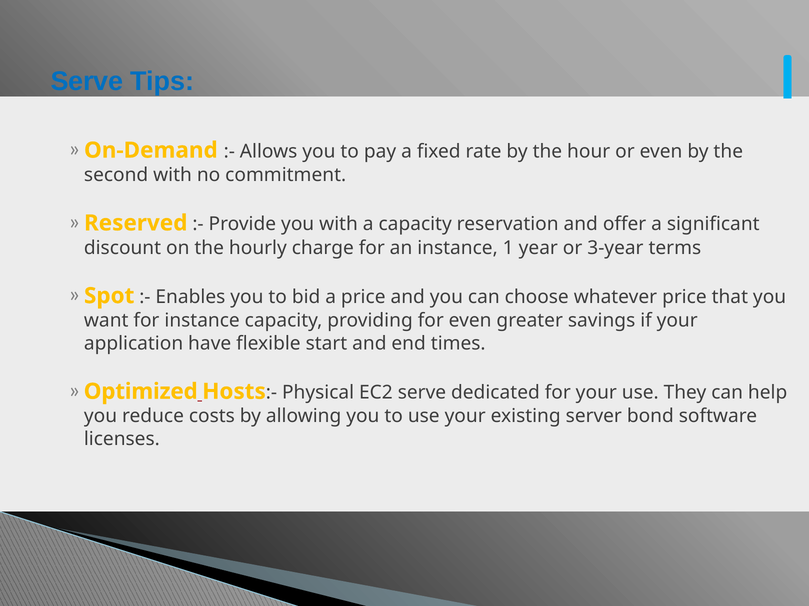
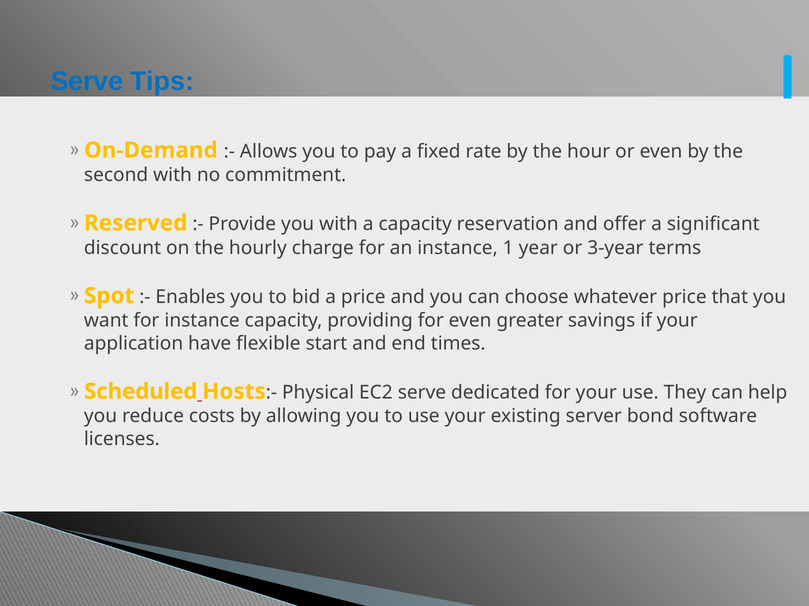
Optimized: Optimized -> Scheduled (141, 392)
